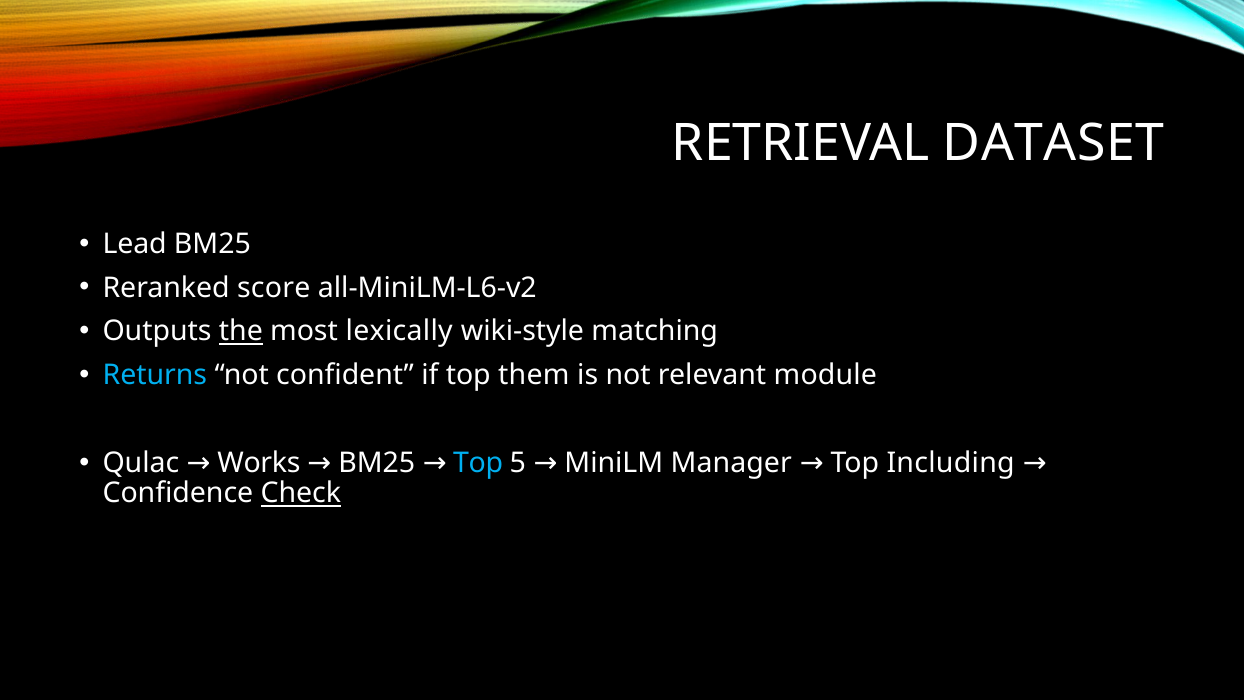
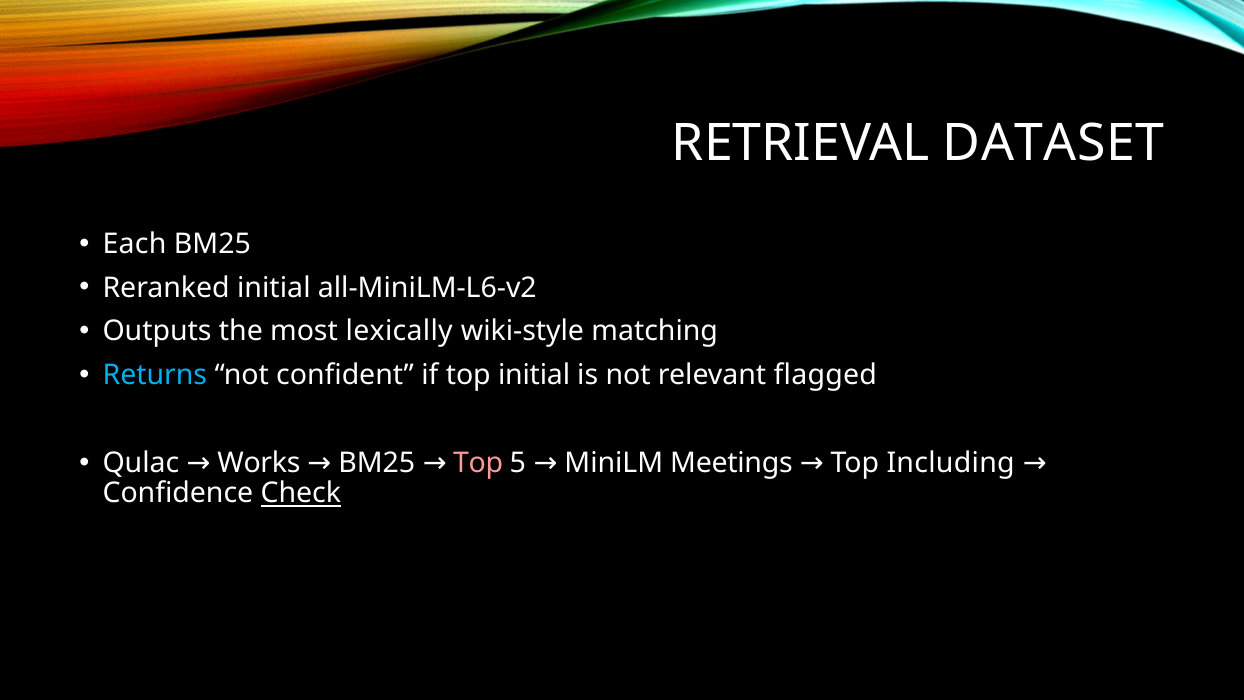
Lead: Lead -> Each (135, 244)
Reranked score: score -> initial (274, 288)
the underline: present -> none (241, 331)
top them: them -> initial (534, 375)
module: module -> flagged (825, 375)
Top colour: light blue -> pink (478, 462)
Manager: Manager -> Meetings (731, 462)
